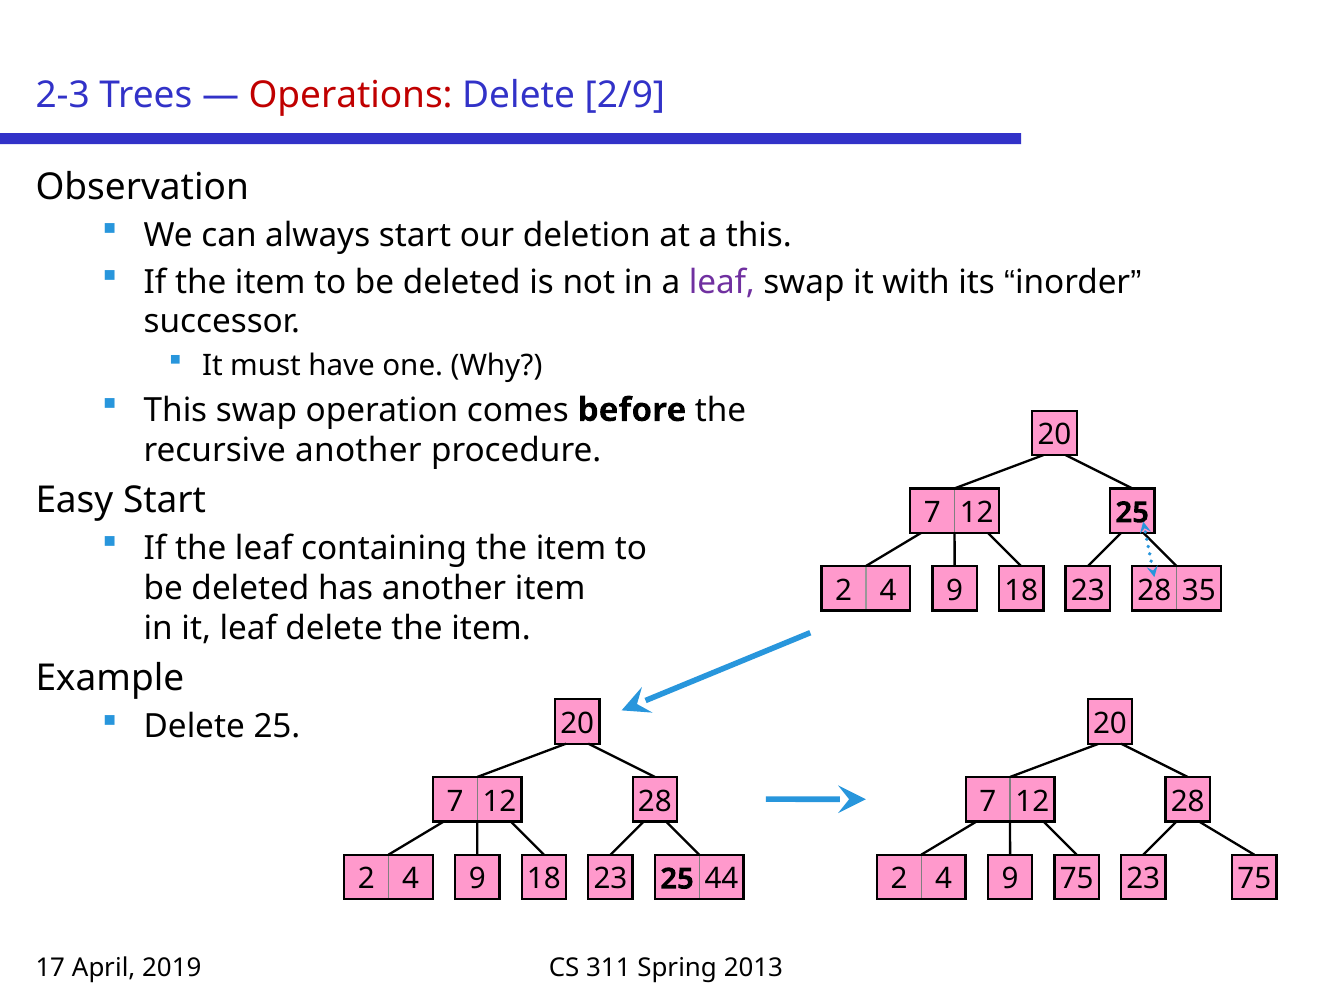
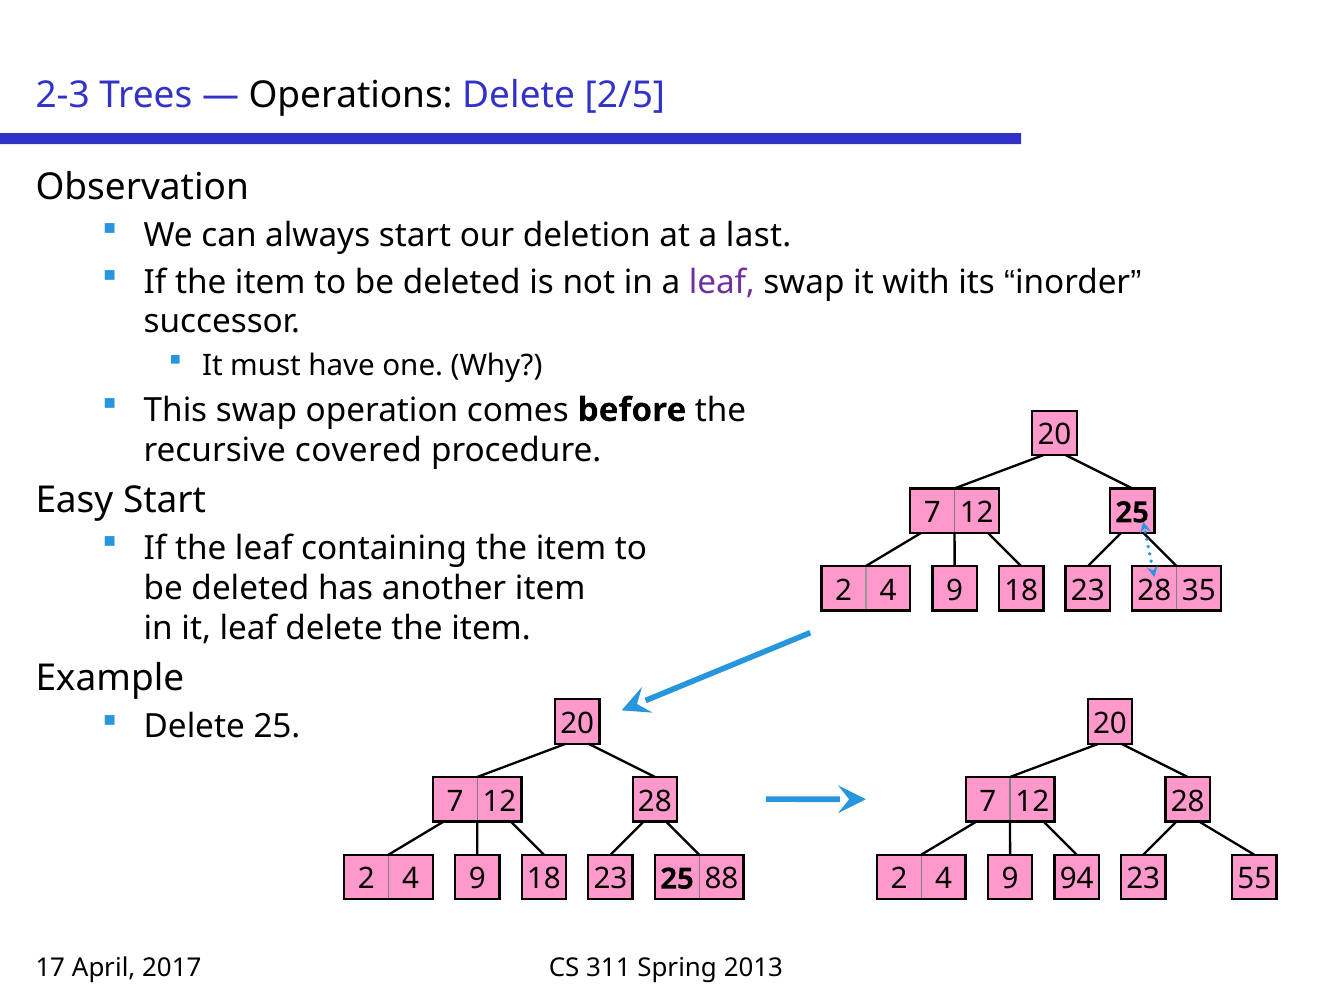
Operations colour: red -> black (351, 96)
2/9: 2/9 -> 2/5 (625, 96)
a this: this -> last (759, 235)
recursive another: another -> covered (358, 450)
44: 44 -> 88 (721, 879)
75: 75 -> 94 (1077, 879)
75: 75 -> 55 (1254, 879)
2019: 2019 -> 2017 (172, 968)
